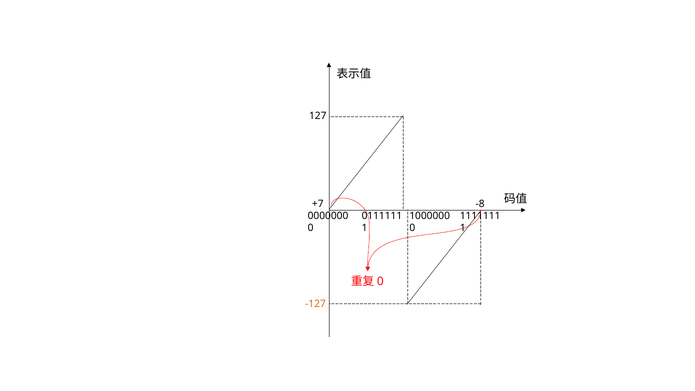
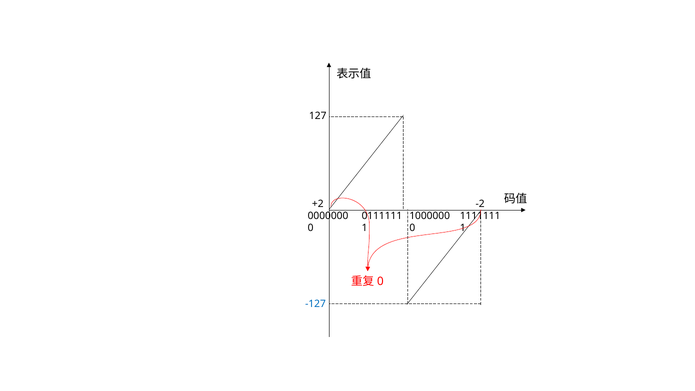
+7: +7 -> +2 (318, 204)
-8: -8 -> -2 (480, 204)
-127 colour: orange -> blue (316, 304)
